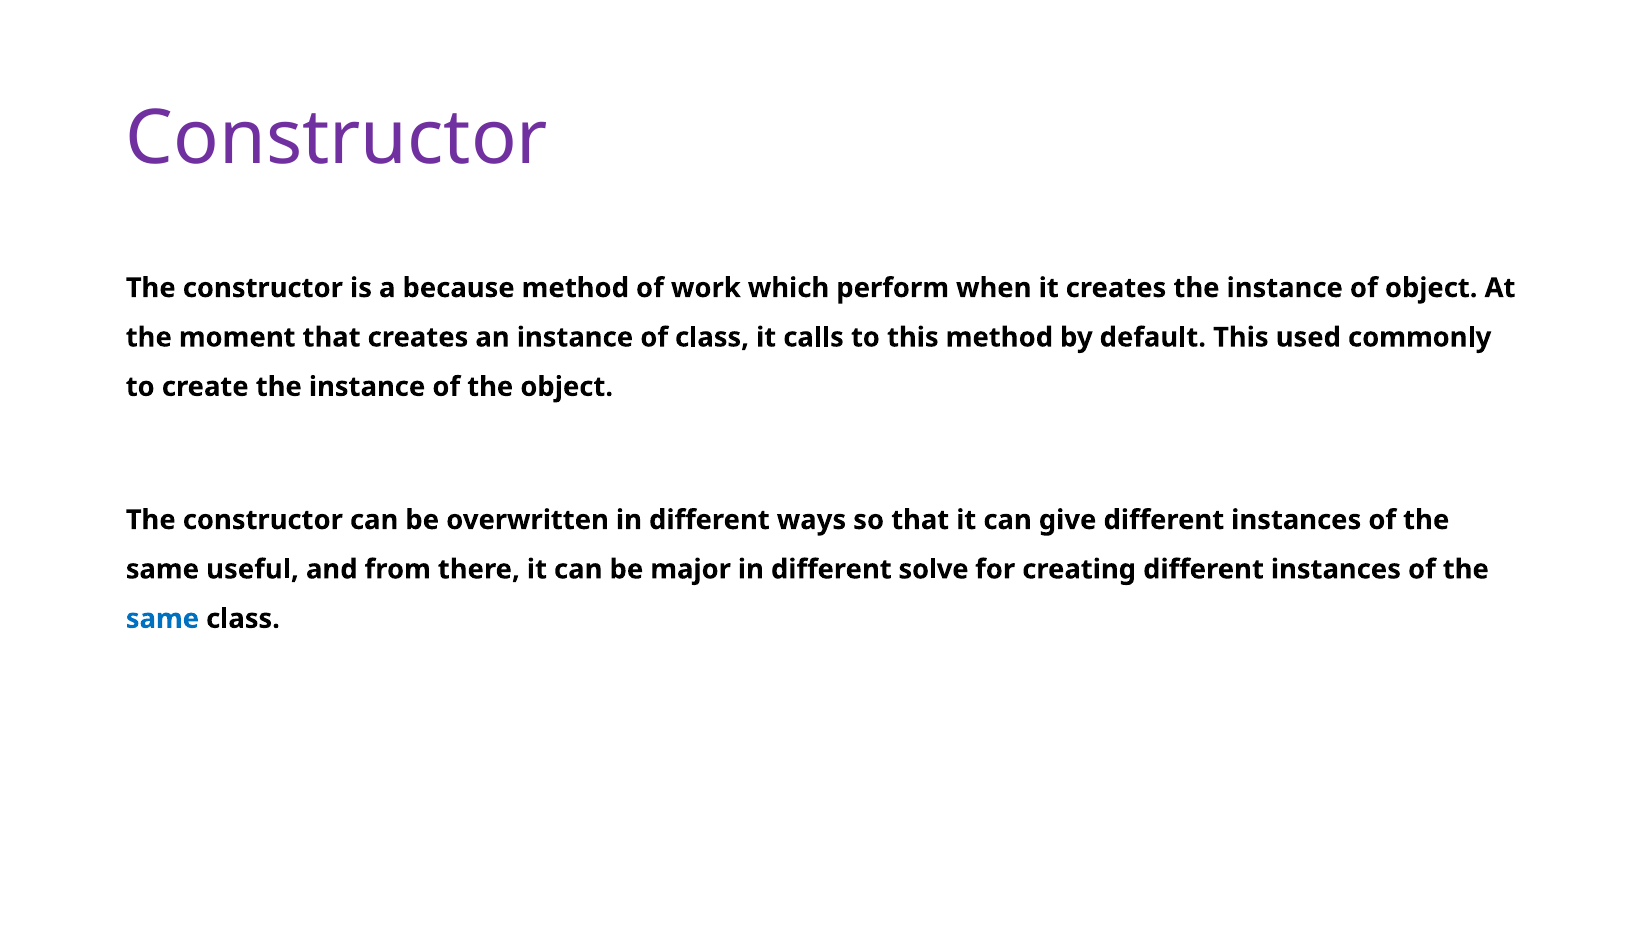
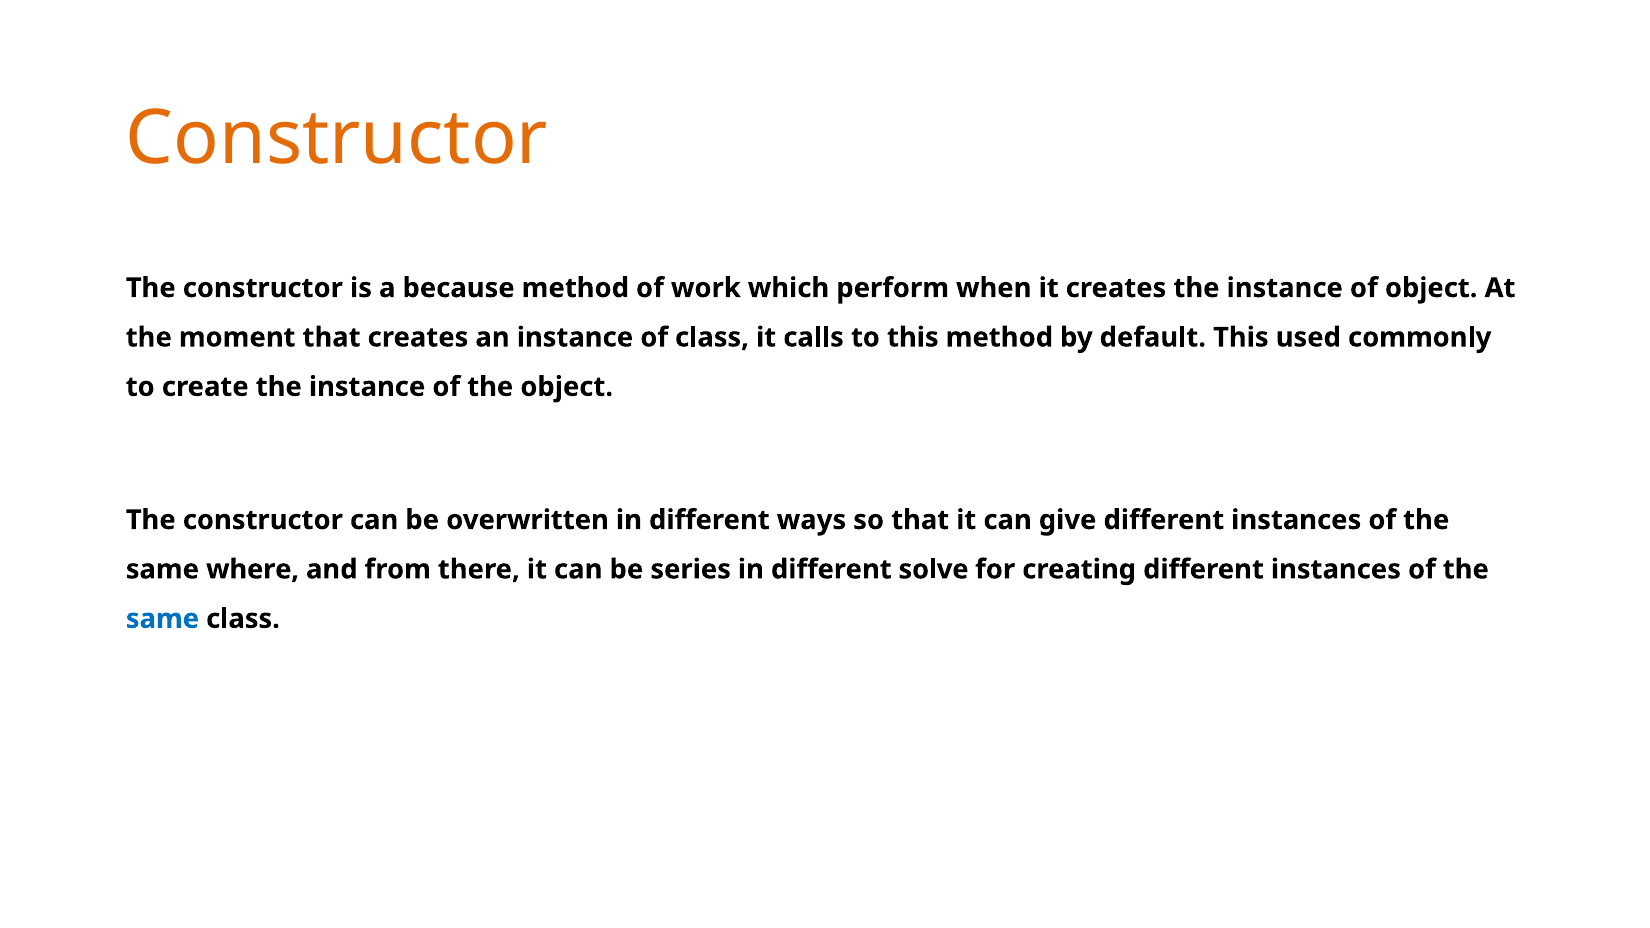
Constructor colour: purple -> orange (337, 139)
useful: useful -> where (253, 569)
major: major -> series (691, 569)
